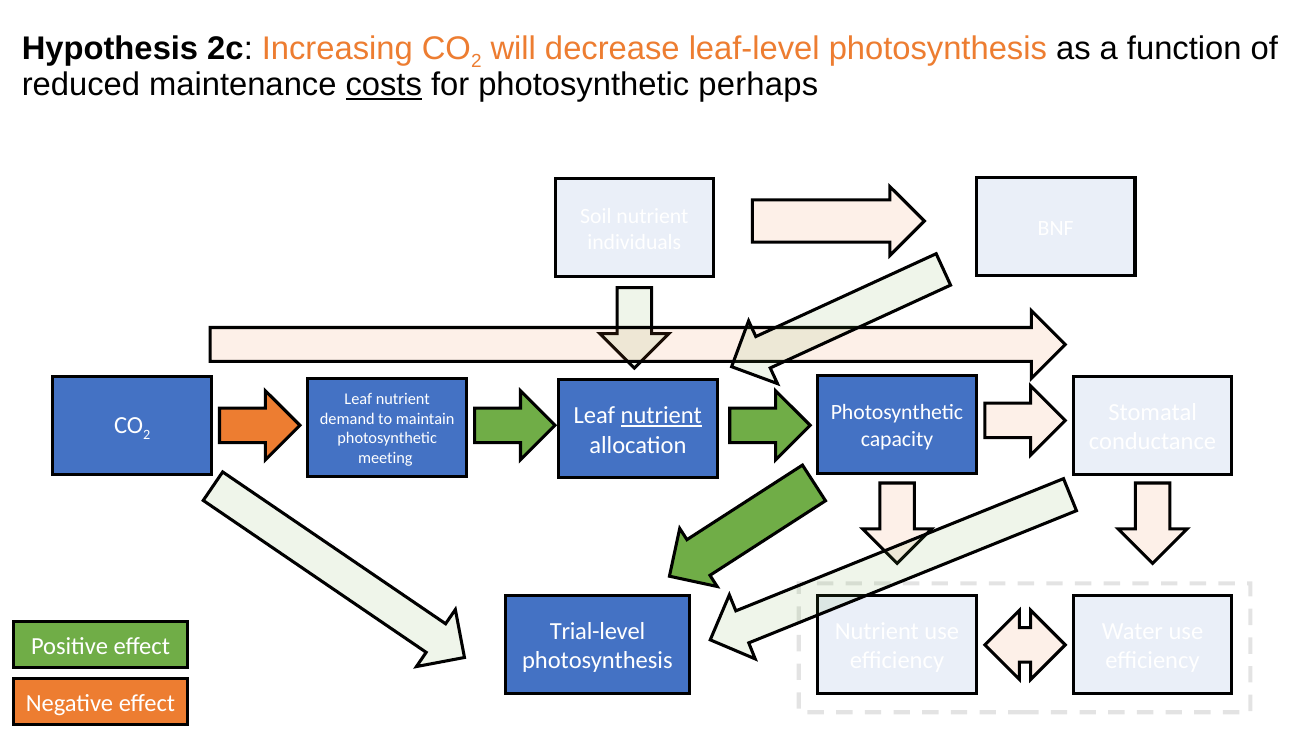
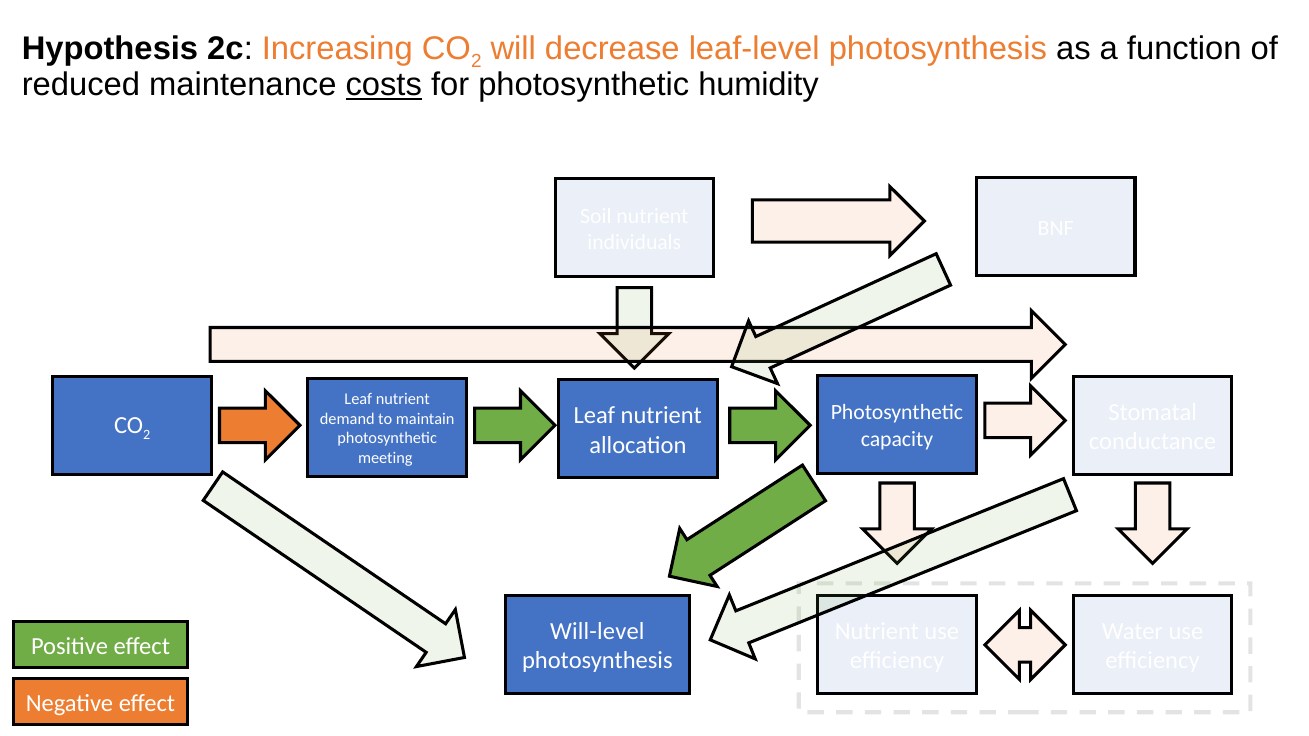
perhaps: perhaps -> humidity (758, 85)
nutrient underline: present -> none (661, 416)
Trial-level: Trial-level -> Will-level (597, 632)
